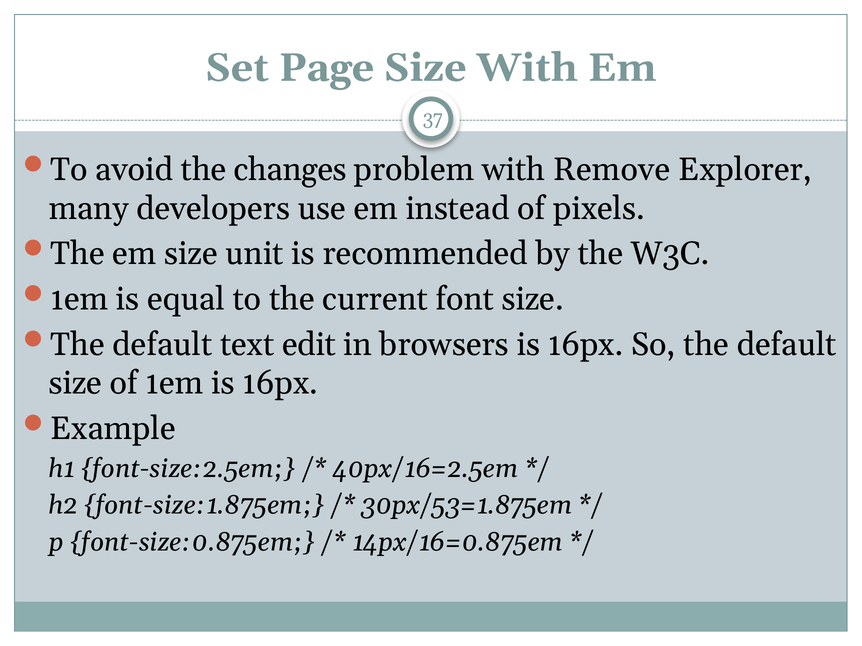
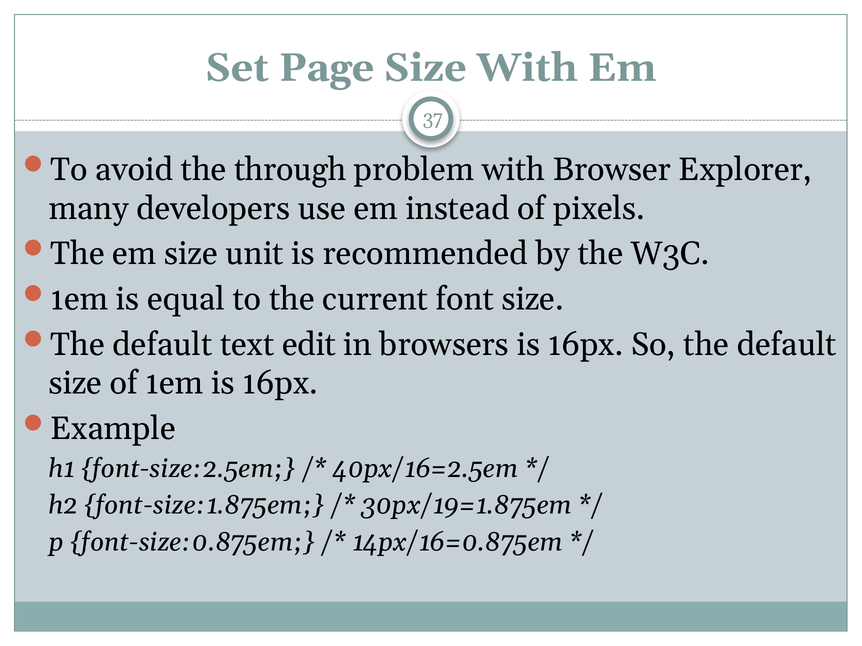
changes: changes -> through (290, 170)
Remove: Remove -> Browser (612, 170)
30px/53=1.875em: 30px/53=1.875em -> 30px/19=1.875em (467, 506)
